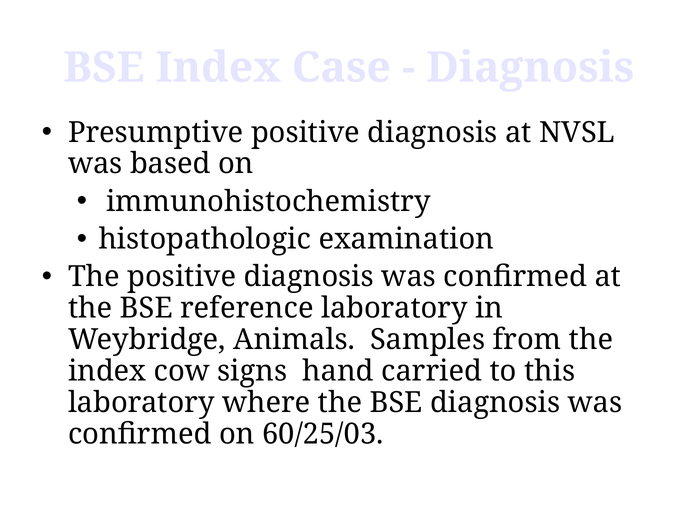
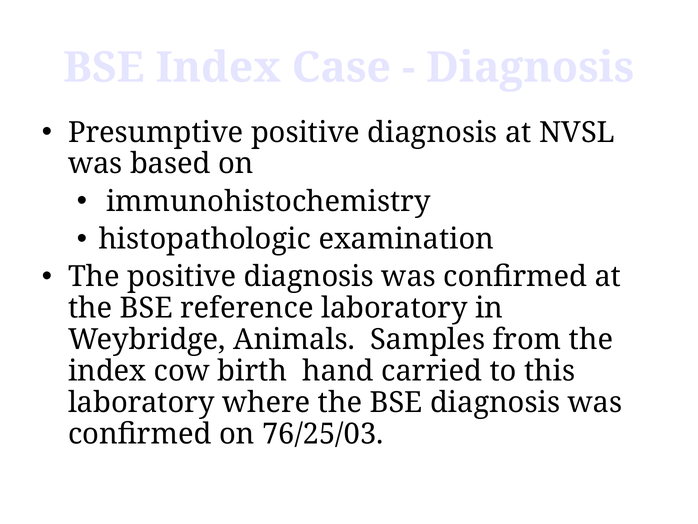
signs: signs -> birth (252, 371)
60/25/03: 60/25/03 -> 76/25/03 (323, 434)
